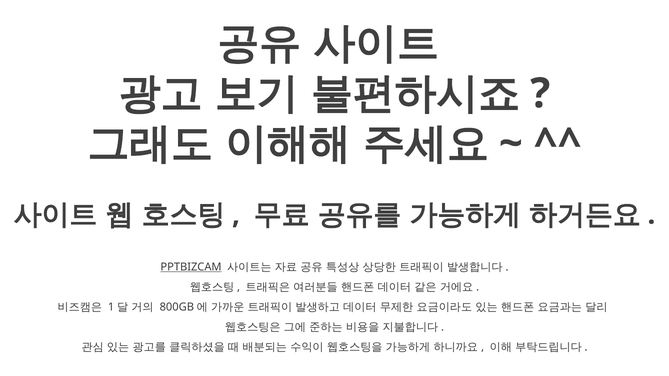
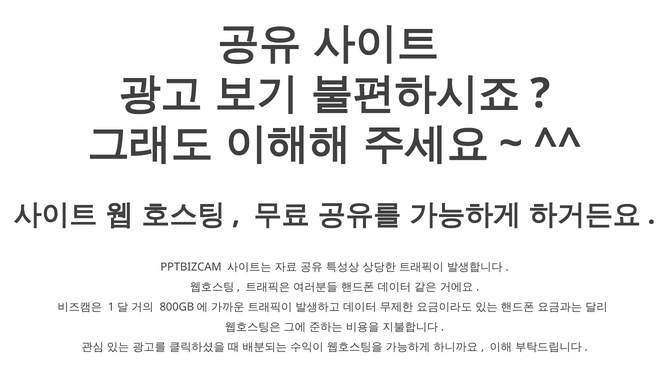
PPTBIZCAM underline: present -> none (191, 267)
